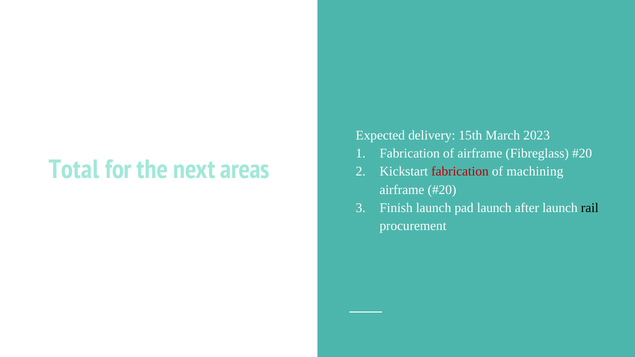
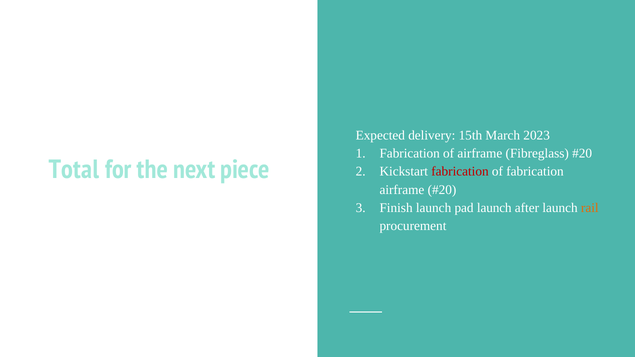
areas: areas -> piece (245, 170)
of machining: machining -> fabrication (535, 172)
rail colour: black -> orange (590, 208)
